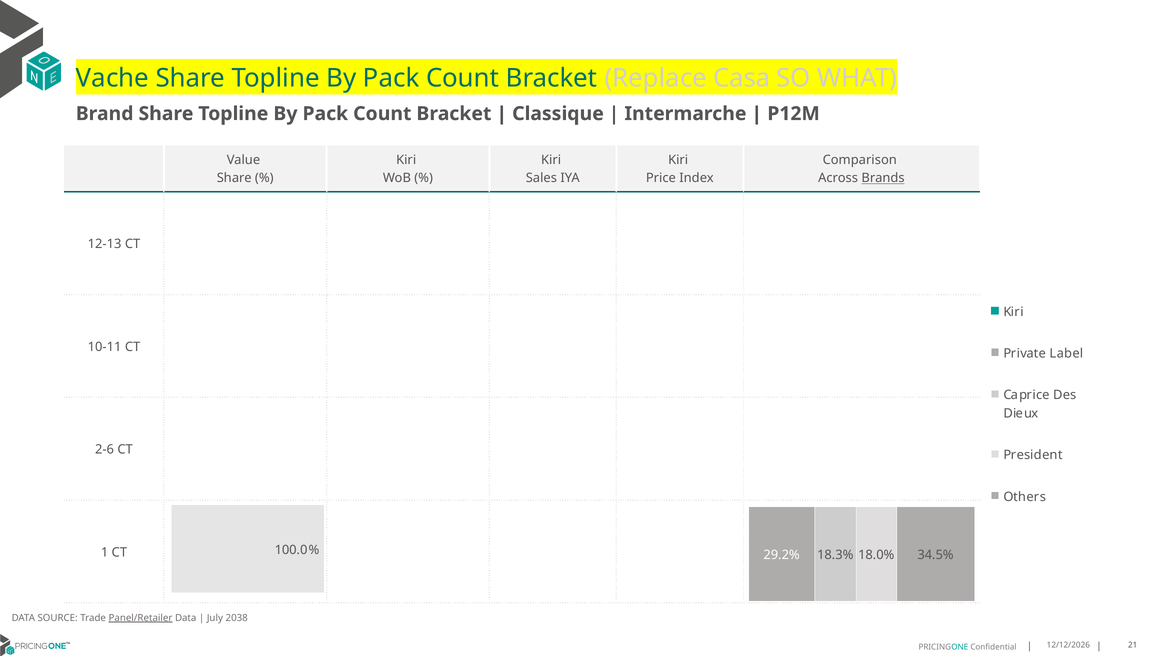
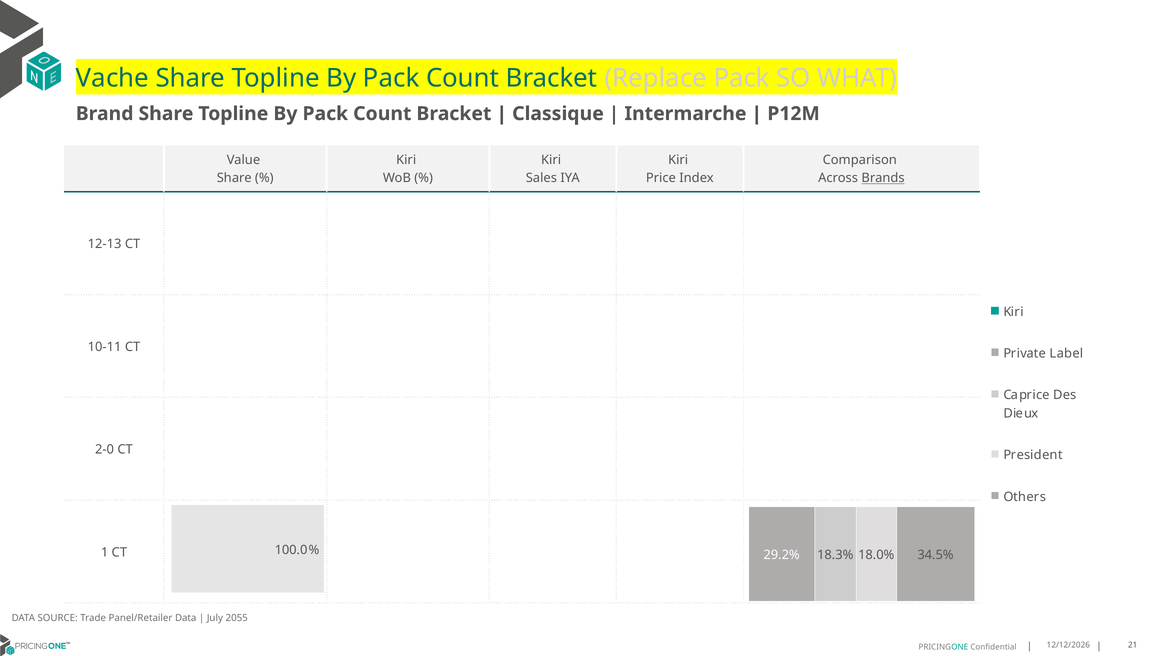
Replace Casa: Casa -> Pack (742, 78)
2-6: 2-6 -> 2-0 (105, 450)
Panel/Retailer underline: present -> none (141, 618)
2038: 2038 -> 2055 (237, 618)
